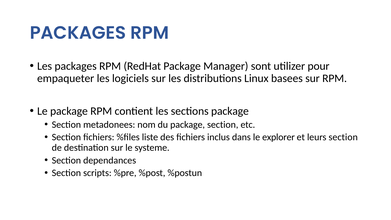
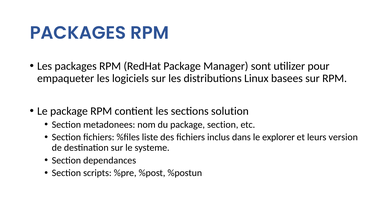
sections package: package -> solution (230, 111)
leurs section: section -> version (343, 137)
